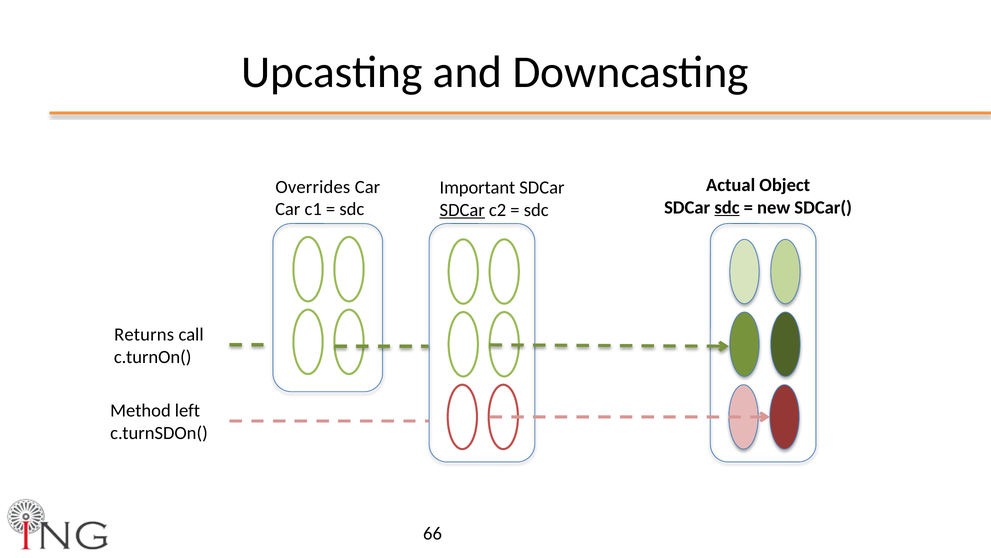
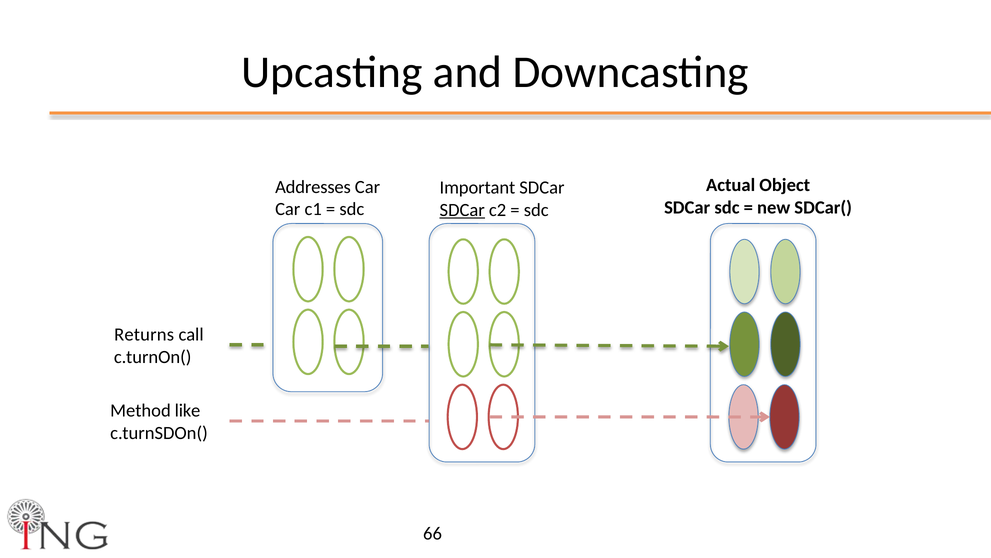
Overrides: Overrides -> Addresses (313, 187)
sdc underline: present -> none (727, 207)
left: left -> like (188, 410)
